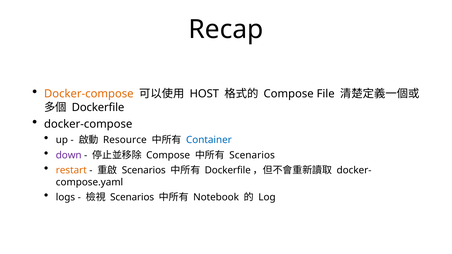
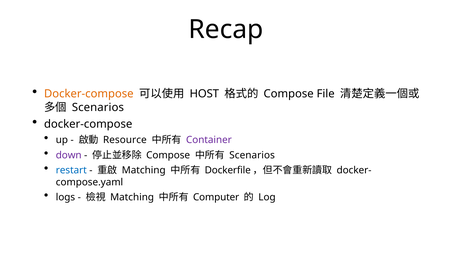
Dockerfile: Dockerfile -> Scenarios (98, 107)
Container colour: blue -> purple (209, 140)
restart colour: orange -> blue (71, 171)
Scenarios: Scenarios -> Matching (144, 171)
Scenarios: Scenarios -> Matching (132, 198)
Notebook: Notebook -> Computer (216, 198)
